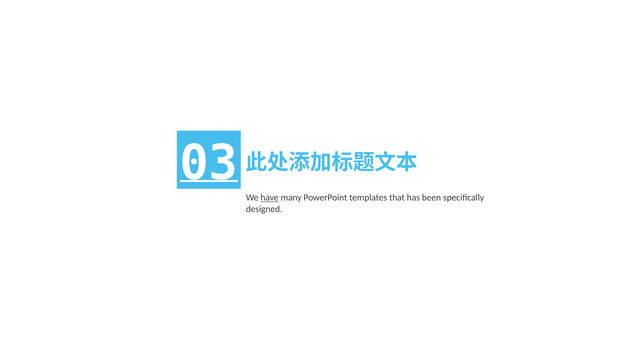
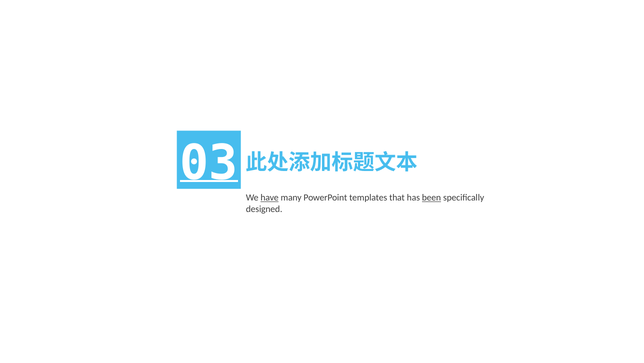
been underline: none -> present (431, 197)
